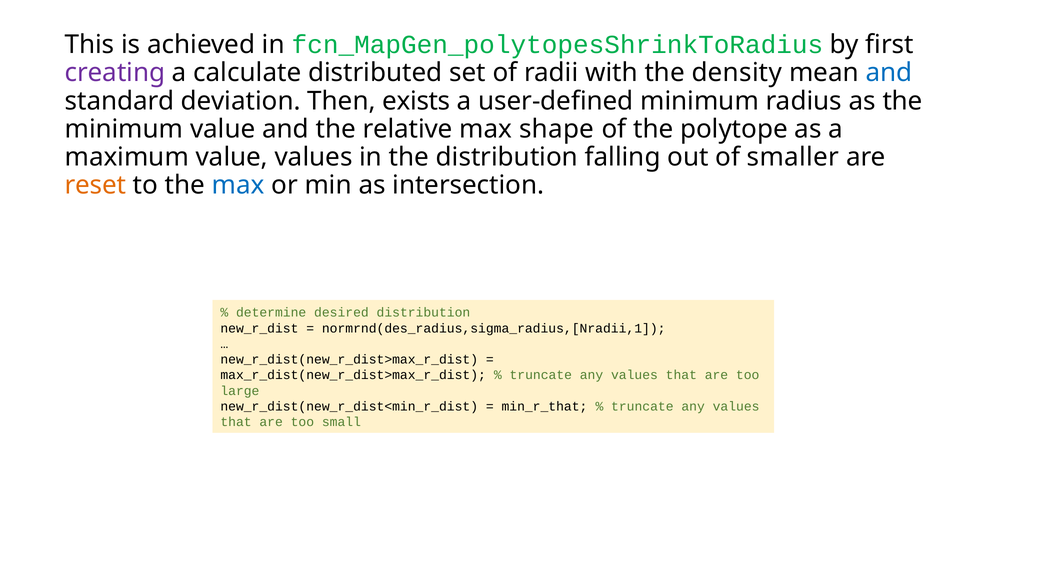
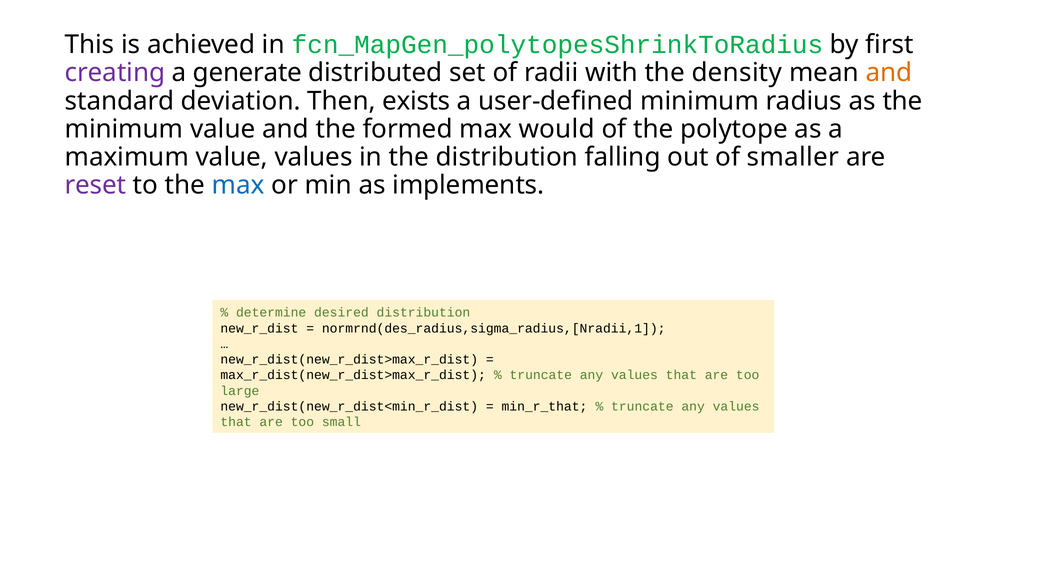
calculate: calculate -> generate (247, 73)
and colour: blue -> orange (889, 73)
relative: relative -> formed (408, 129)
shape: shape -> would (557, 129)
reset colour: orange -> purple (96, 185)
intersection: intersection -> implements (468, 185)
